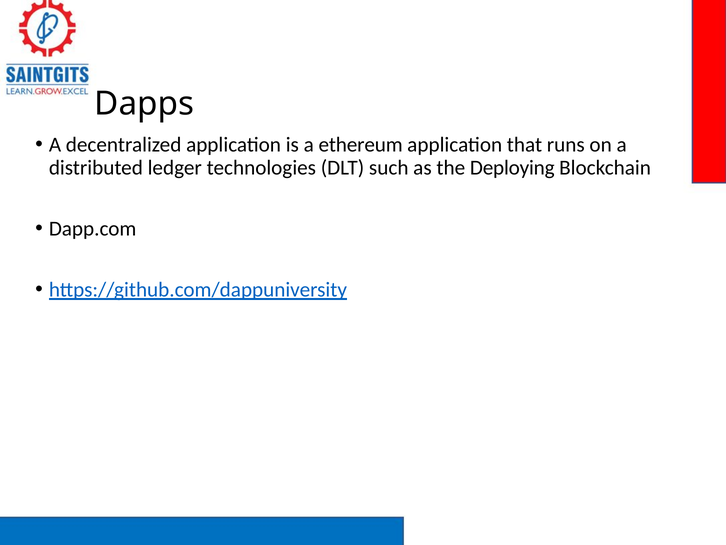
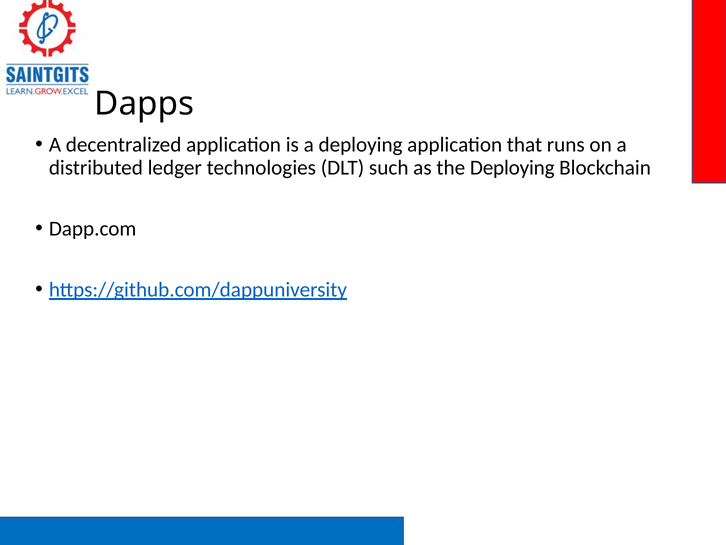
a ethereum: ethereum -> deploying (361, 145)
